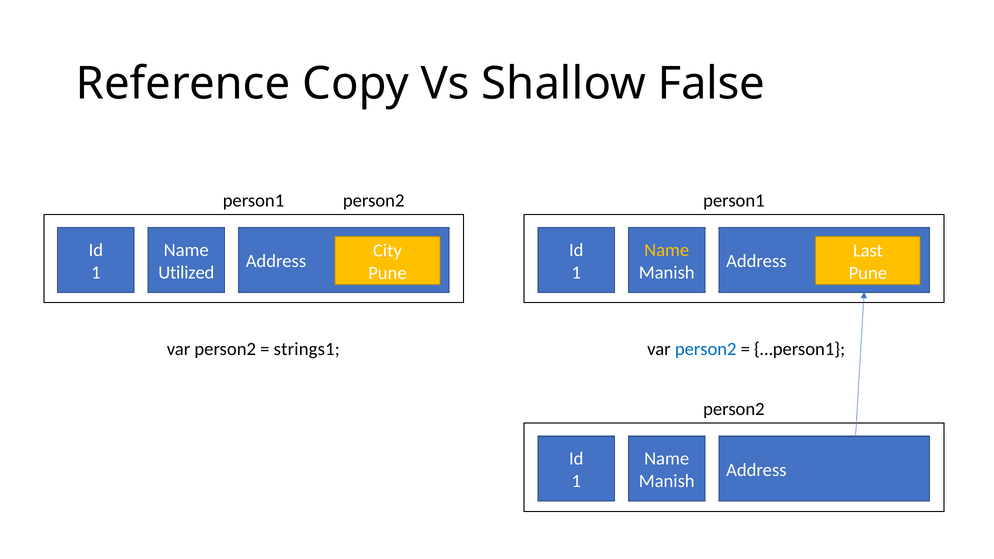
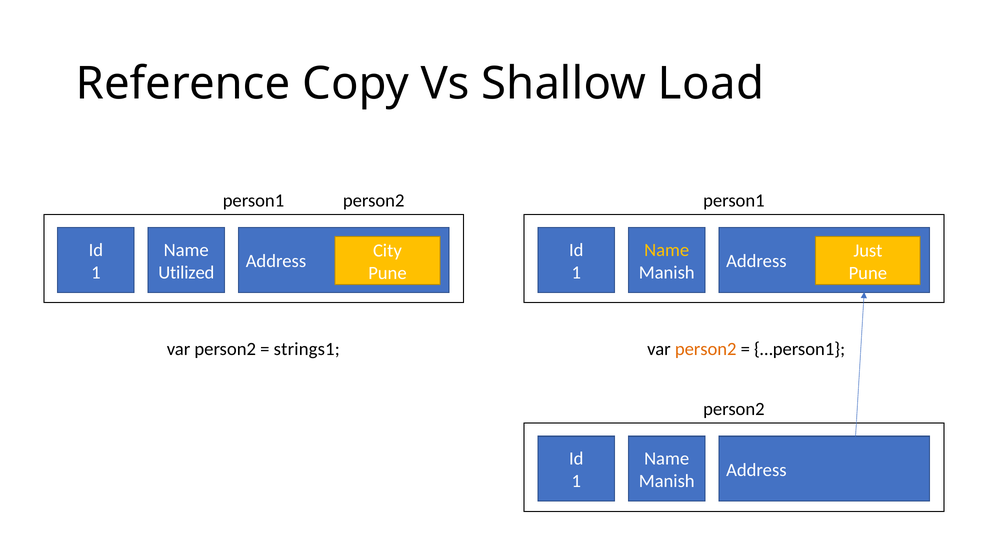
False: False -> Load (711, 83)
Last: Last -> Just (868, 251)
person2 colour: blue -> orange (706, 349)
